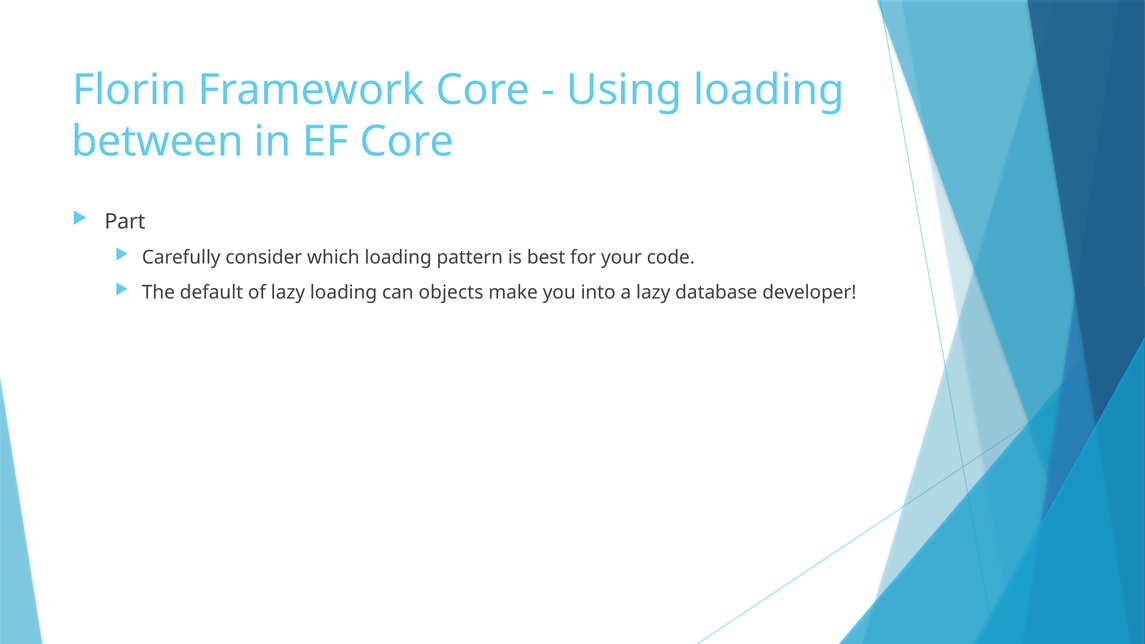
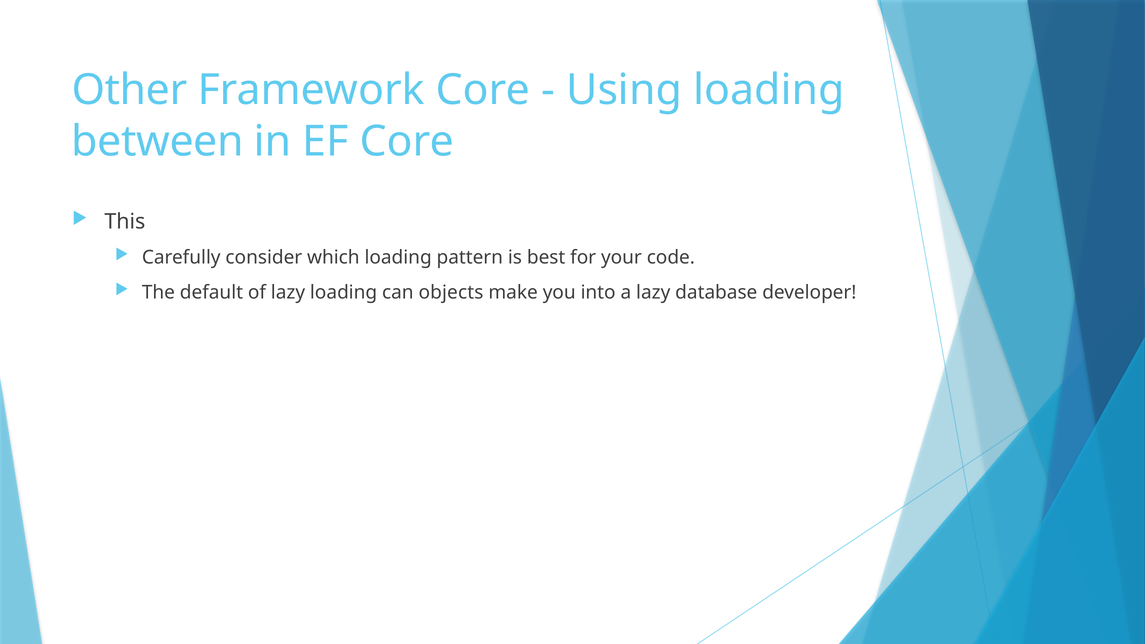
Florin: Florin -> Other (130, 90)
Part: Part -> This (125, 222)
